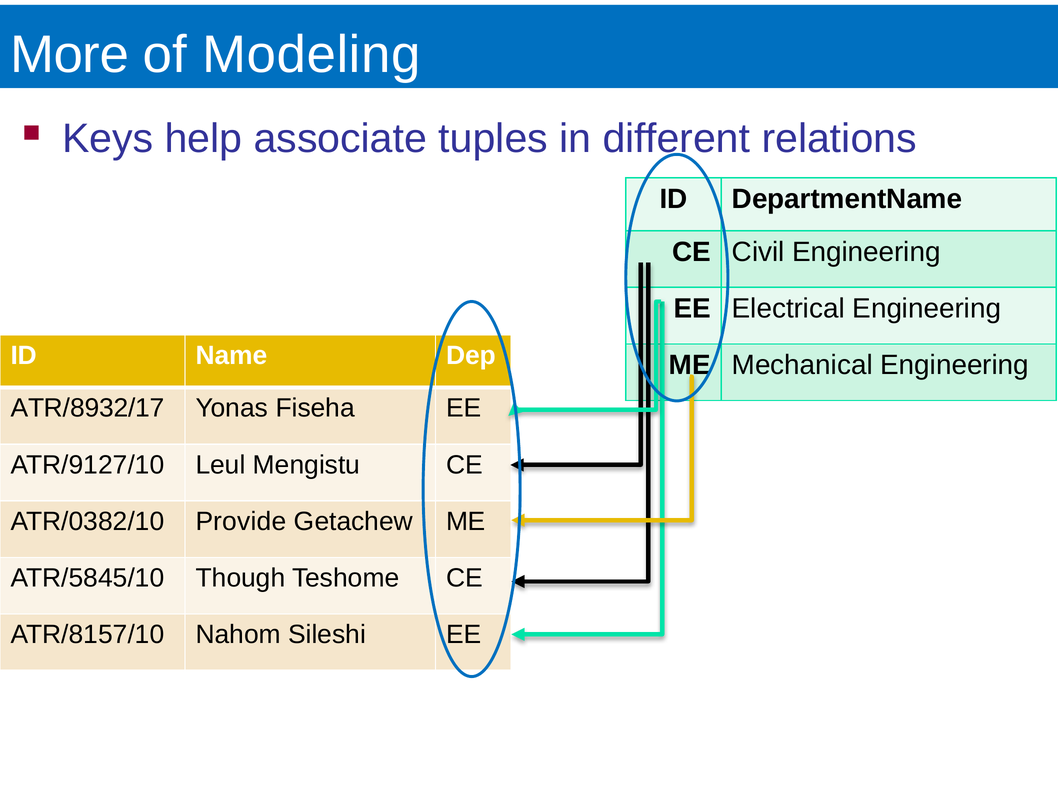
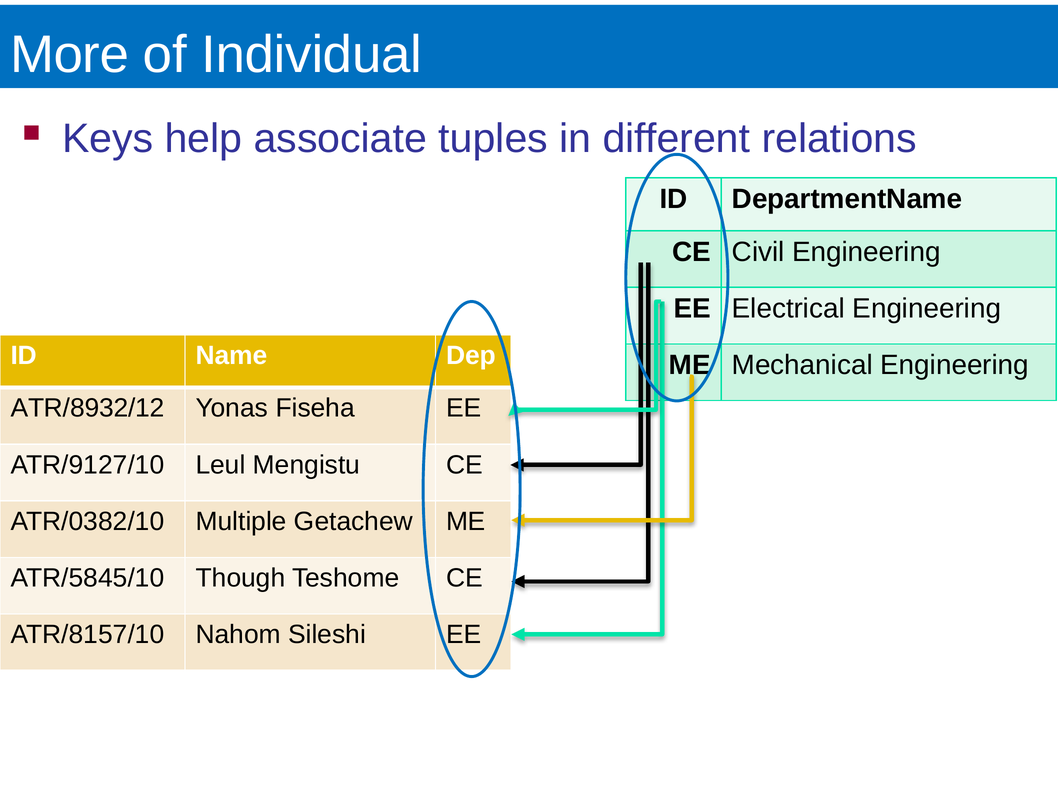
Modeling: Modeling -> Individual (312, 55)
ATR/8932/17: ATR/8932/17 -> ATR/8932/12 (88, 408)
Provide: Provide -> Multiple (241, 522)
